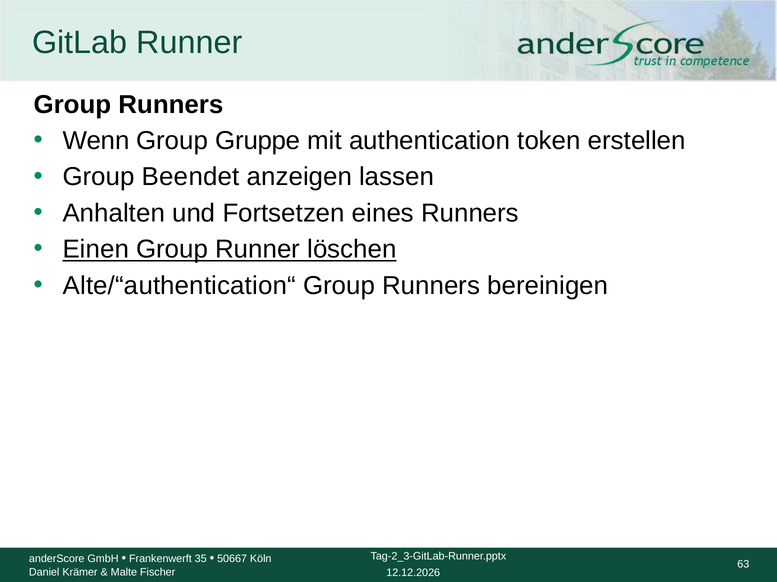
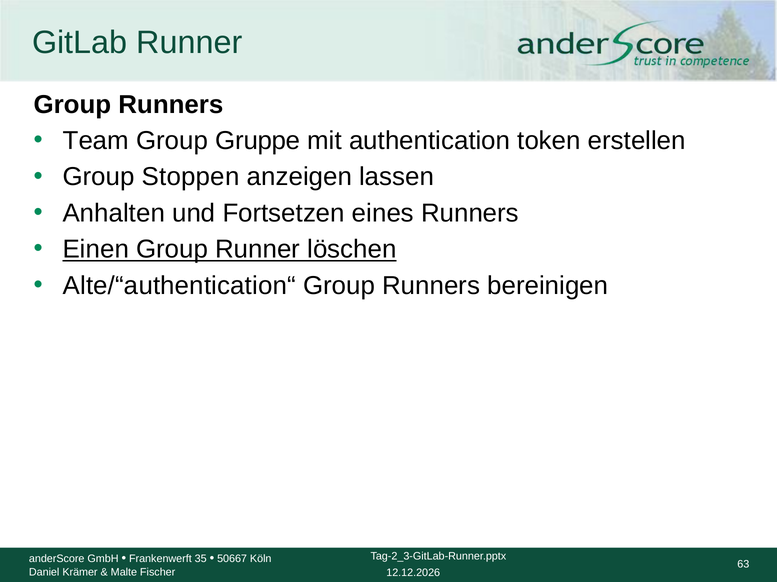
Wenn: Wenn -> Team (96, 141)
Beendet: Beendet -> Stoppen (191, 177)
